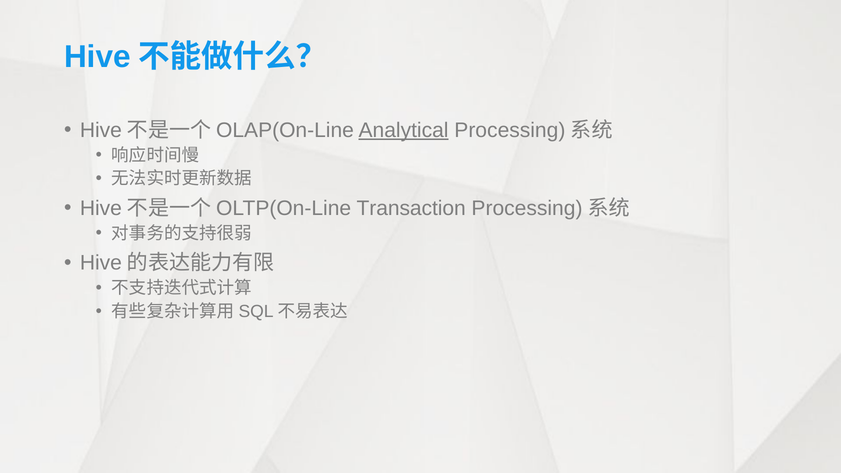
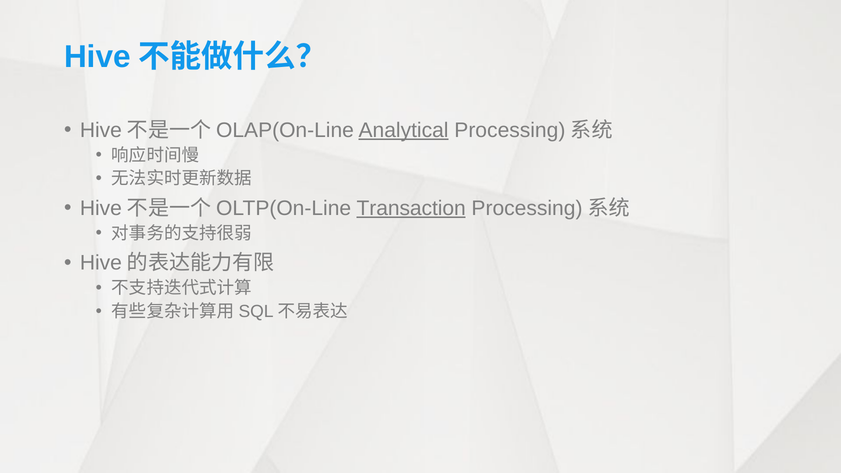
Transaction underline: none -> present (411, 208)
